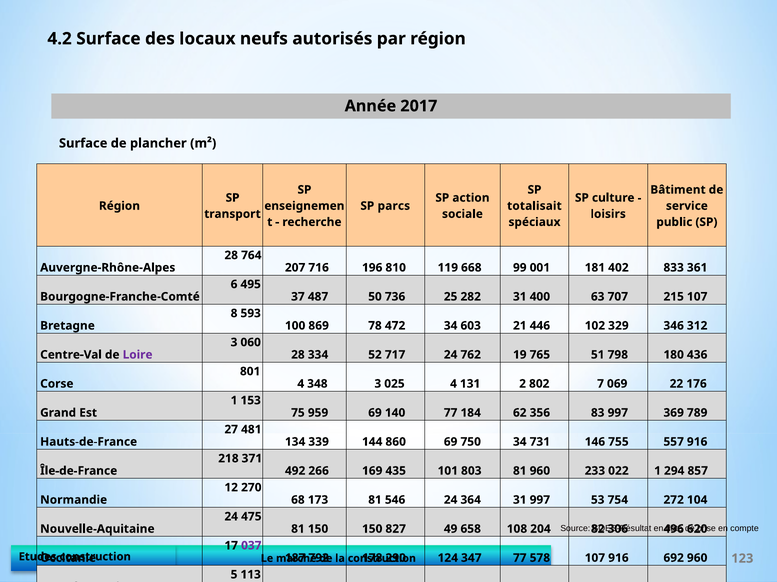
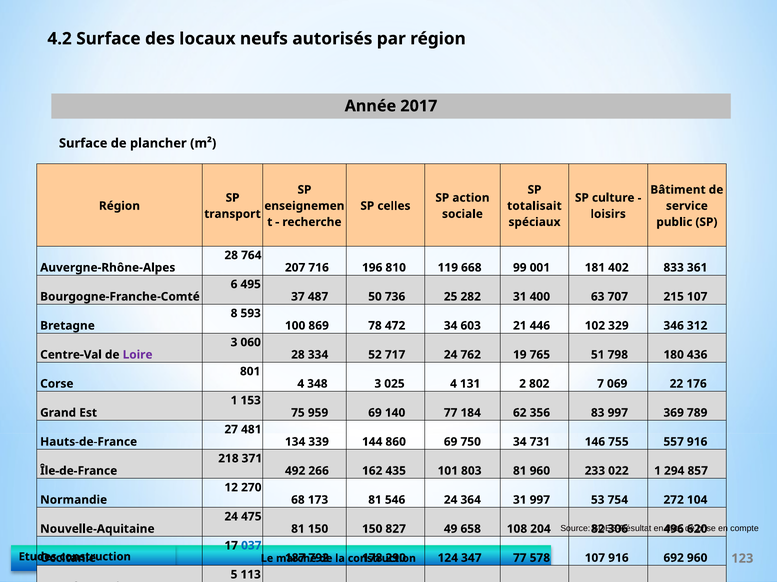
parcs: parcs -> celles (394, 206)
169: 169 -> 162 (372, 471)
037 colour: purple -> blue (251, 546)
